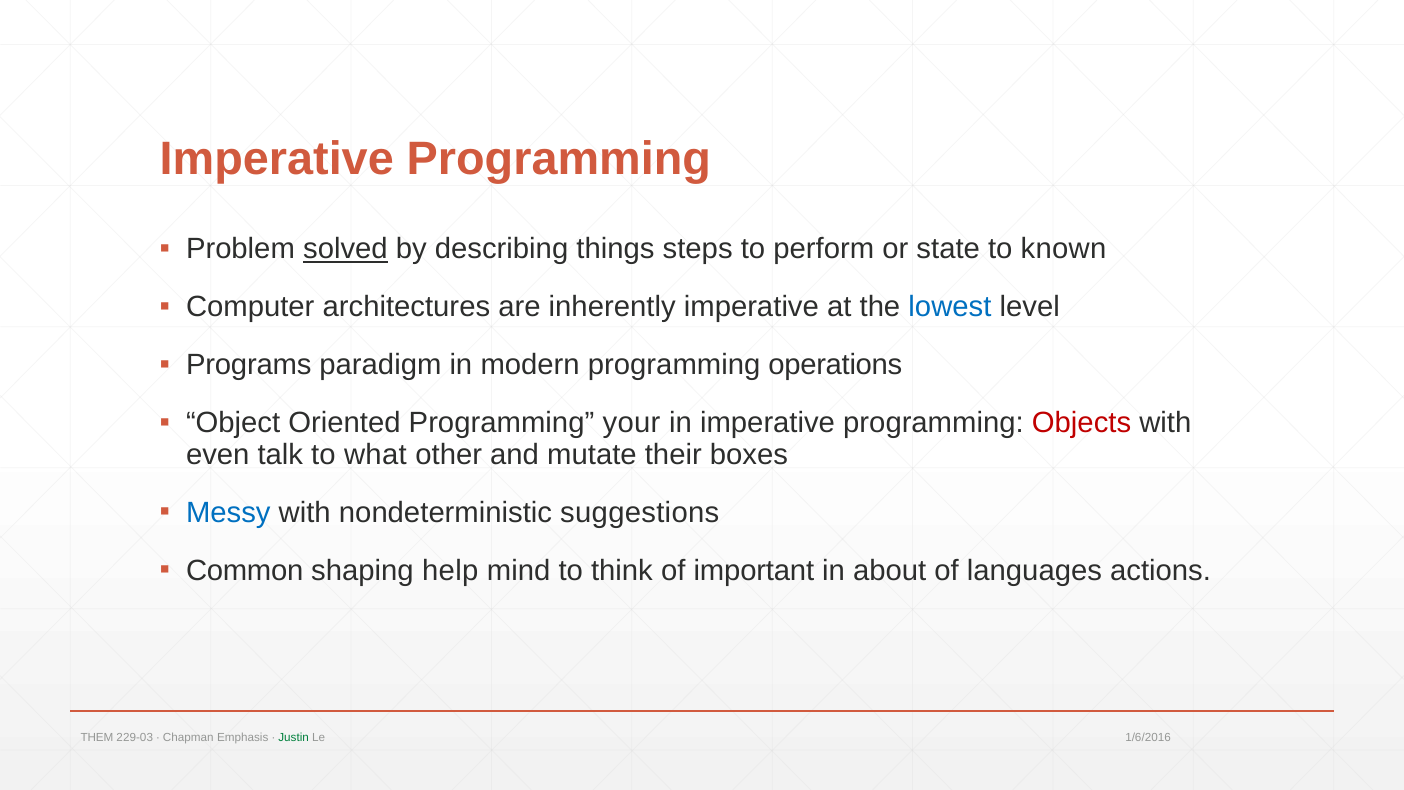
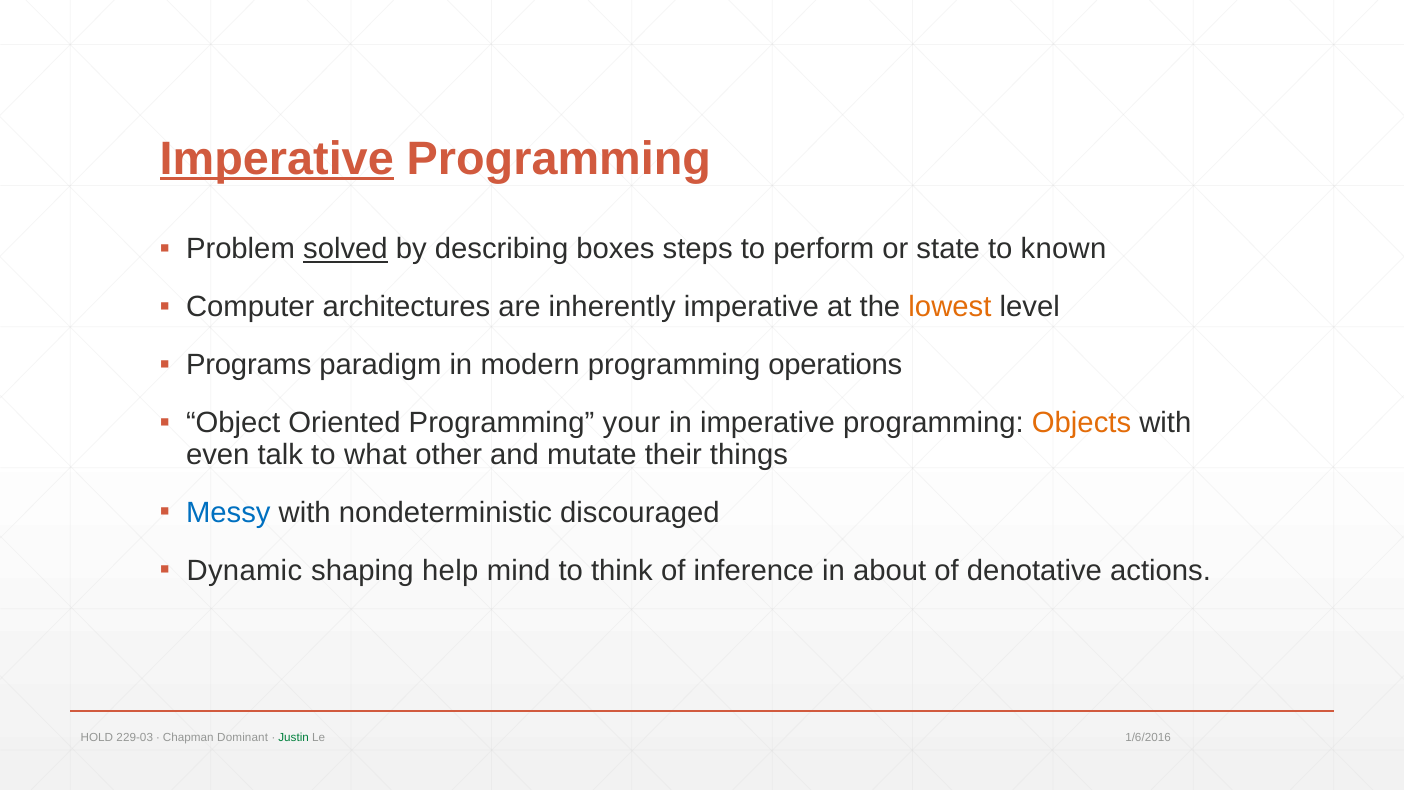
Imperative underline: none -> present (277, 159)
things: things -> boxes (615, 249)
lowest colour: blue -> orange (950, 307)
Objects colour: red -> orange (1082, 423)
boxes: boxes -> things (749, 454)
suggestions: suggestions -> discouraged (640, 512)
Common: Common -> Dynamic (244, 570)
important: important -> inference (754, 570)
languages: languages -> denotative (1034, 570)
THEM: THEM -> HOLD (97, 738)
Emphasis: Emphasis -> Dominant (243, 738)
